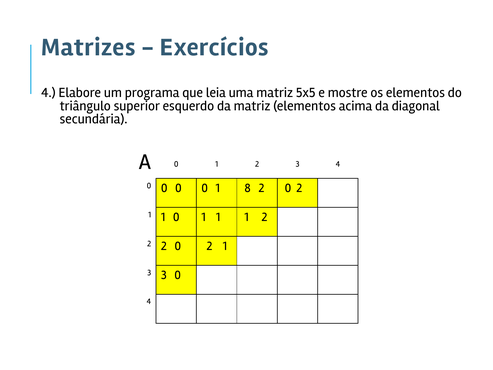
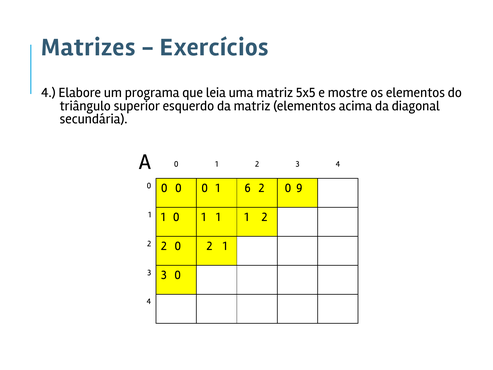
8: 8 -> 6 (248, 188)
2: 2 -> 9 (299, 188)
